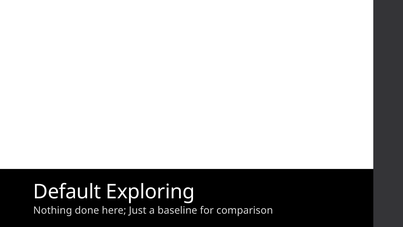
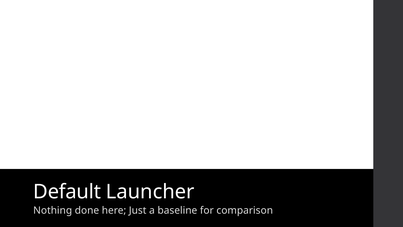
Exploring: Exploring -> Launcher (150, 191)
